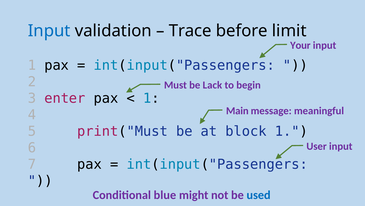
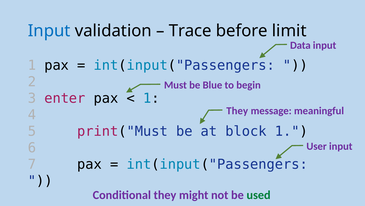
Your: Your -> Data (300, 45)
Lack: Lack -> Blue (212, 85)
Main: Main -> They (237, 110)
Conditional blue: blue -> they (165, 194)
used colour: blue -> green (259, 194)
